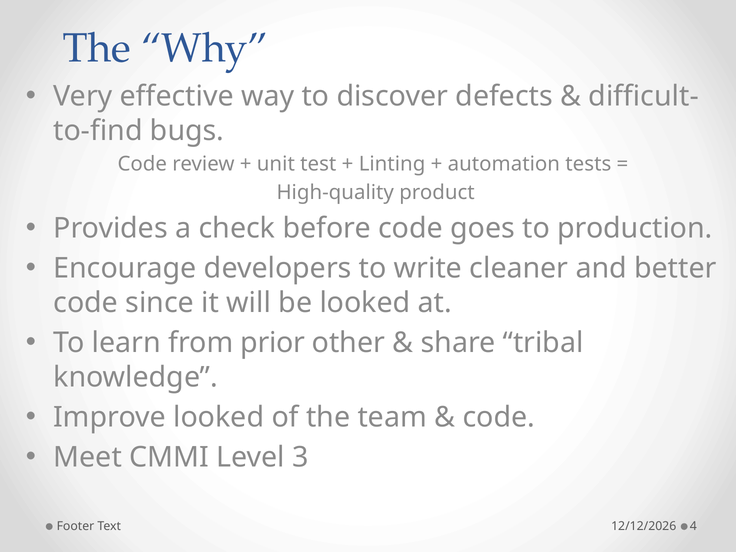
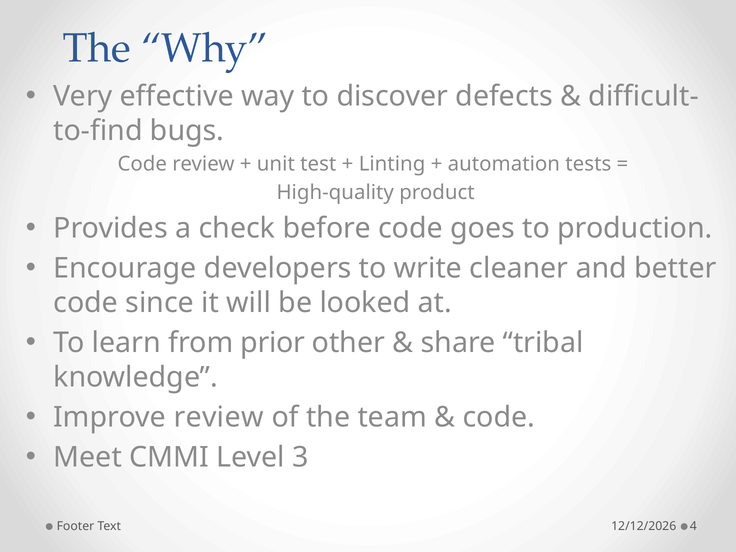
Improve looked: looked -> review (219, 417)
